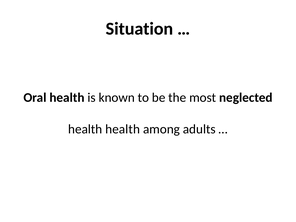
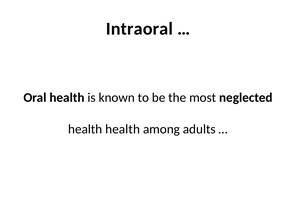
Situation: Situation -> Intraoral (139, 29)
